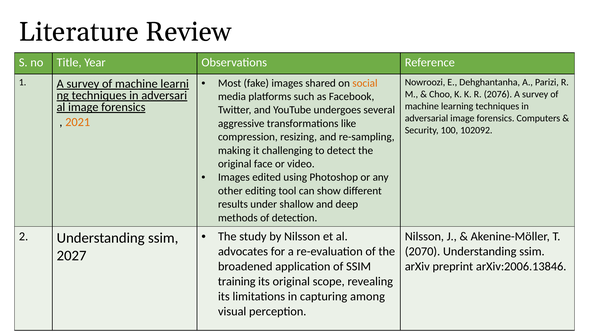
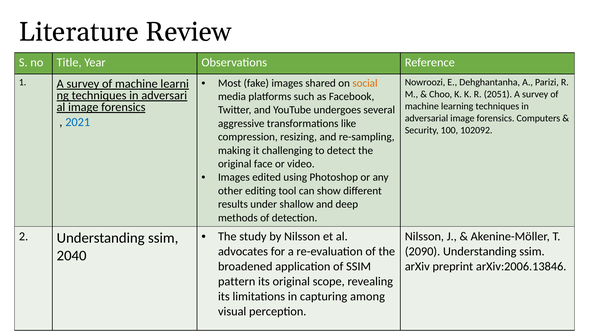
2076: 2076 -> 2051 (498, 94)
2021 colour: orange -> blue (78, 122)
2070: 2070 -> 2090 (423, 252)
2027: 2027 -> 2040 (72, 256)
training: training -> pattern (237, 282)
